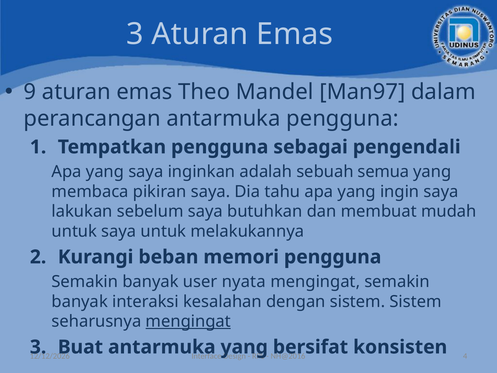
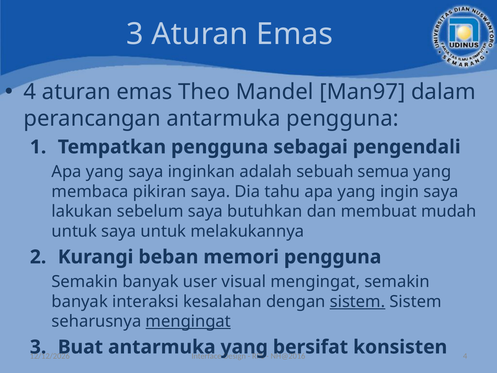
9: 9 -> 4 (30, 92)
nyata: nyata -> visual (244, 281)
sistem underline: none -> present (358, 301)
